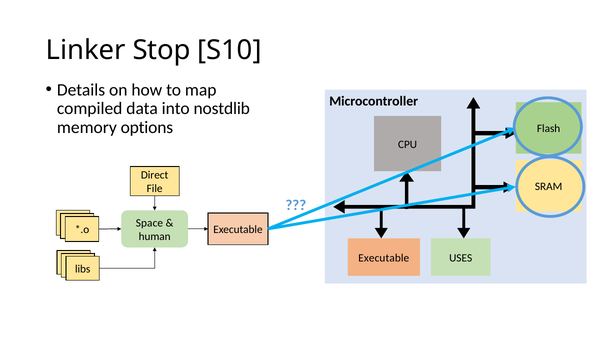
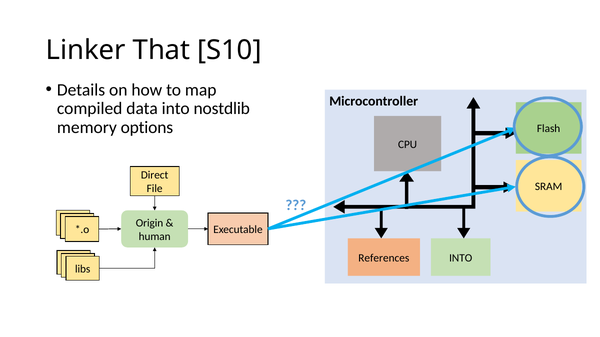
Stop: Stop -> That (161, 50)
Space: Space -> Origin (150, 223)
Executable: Executable -> References (384, 258)
USES: USES -> INTO (461, 258)
